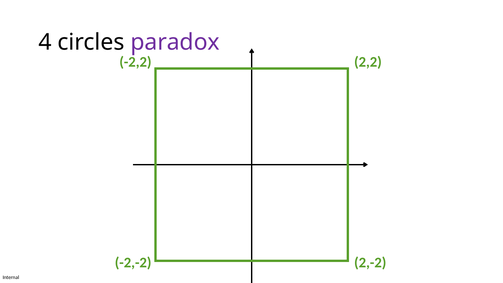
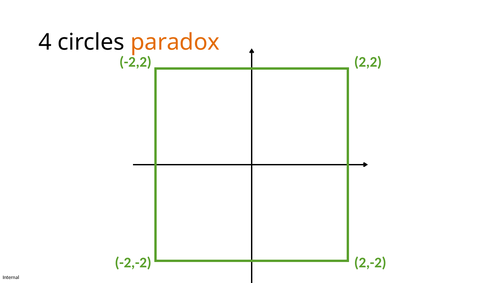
paradox colour: purple -> orange (175, 42)
